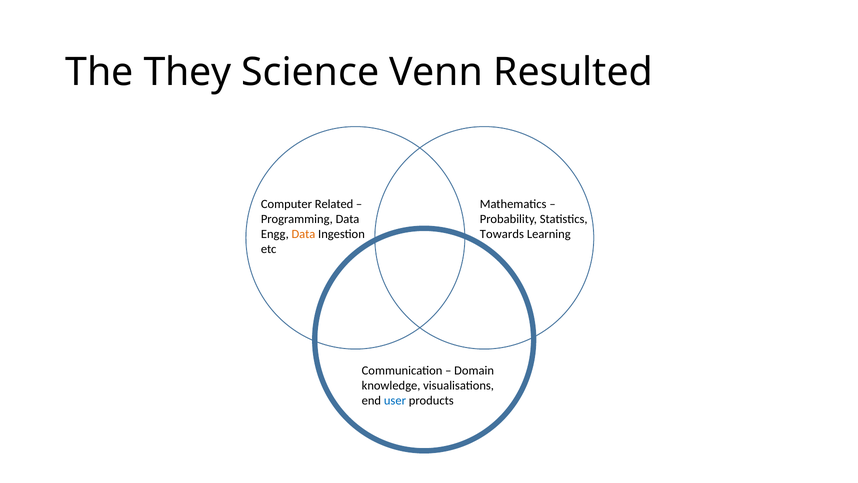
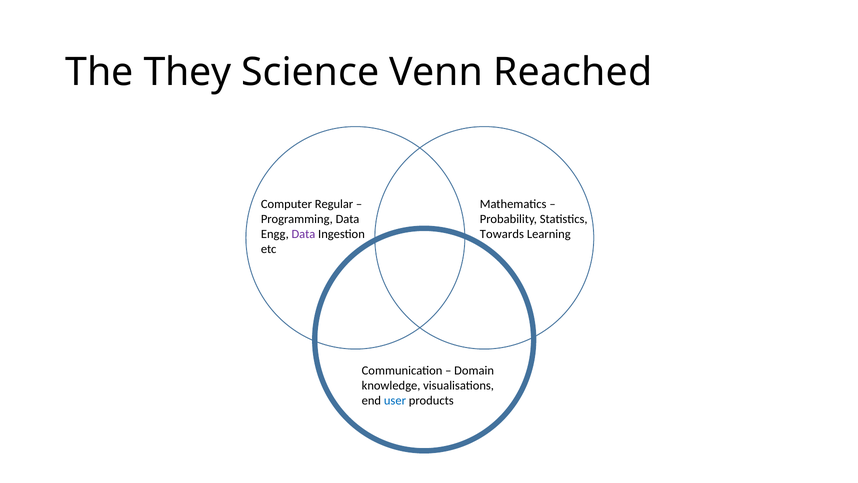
Resulted: Resulted -> Reached (573, 72)
Related: Related -> Regular (334, 204)
Data colour: orange -> purple (303, 234)
